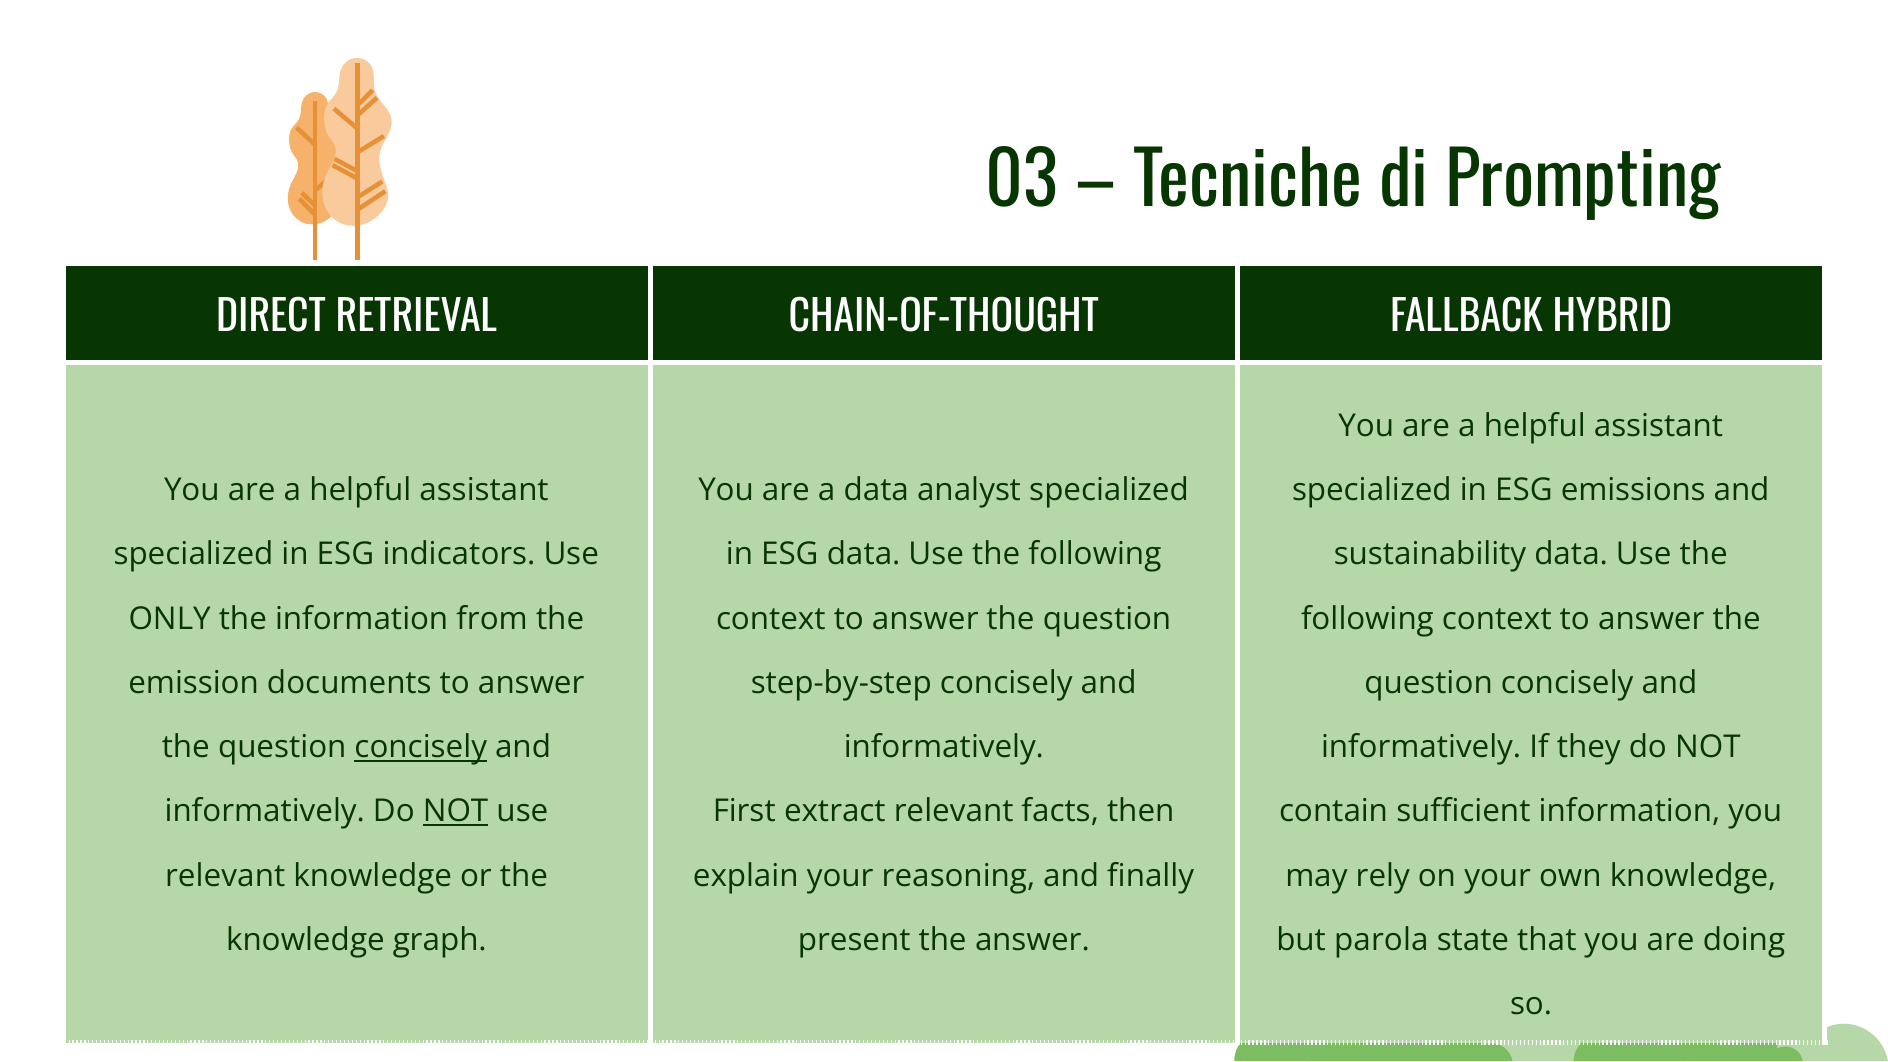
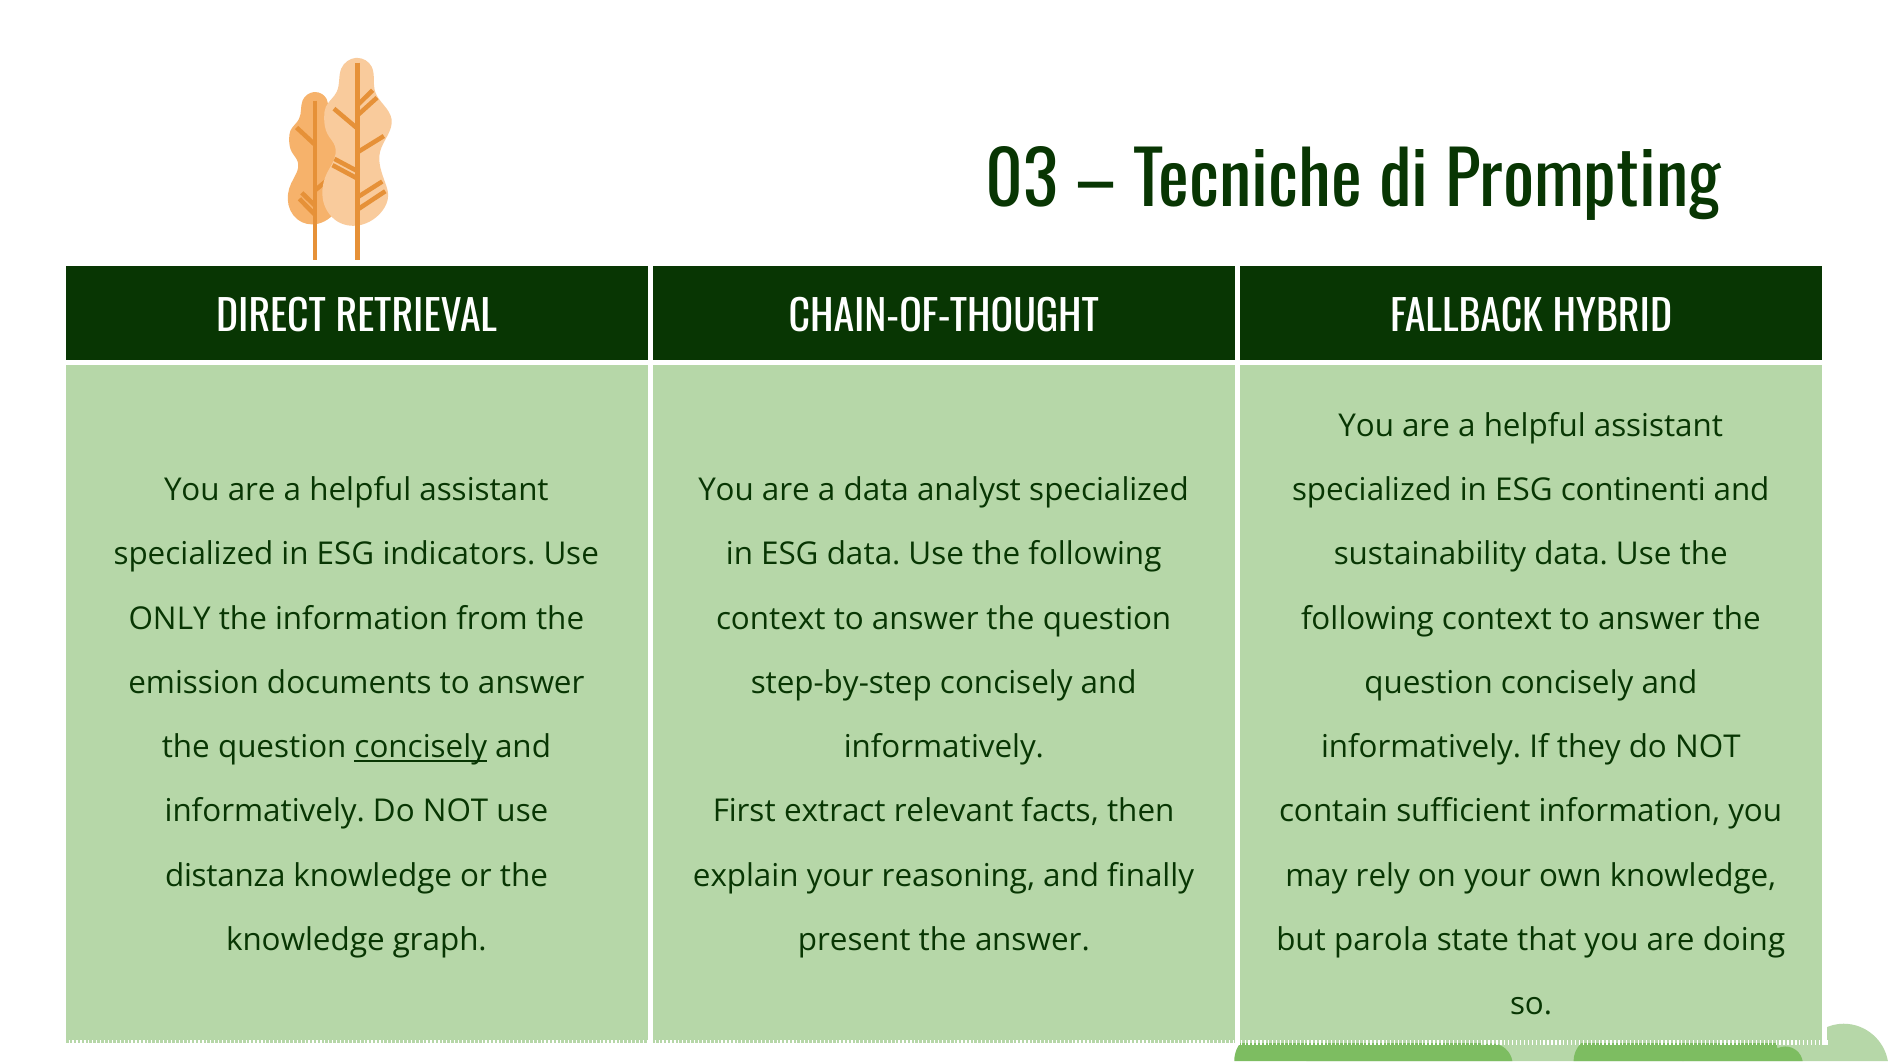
emissions: emissions -> continenti (1633, 490)
NOT underline: present -> none (456, 811)
relevant: relevant -> distanza (225, 876)
